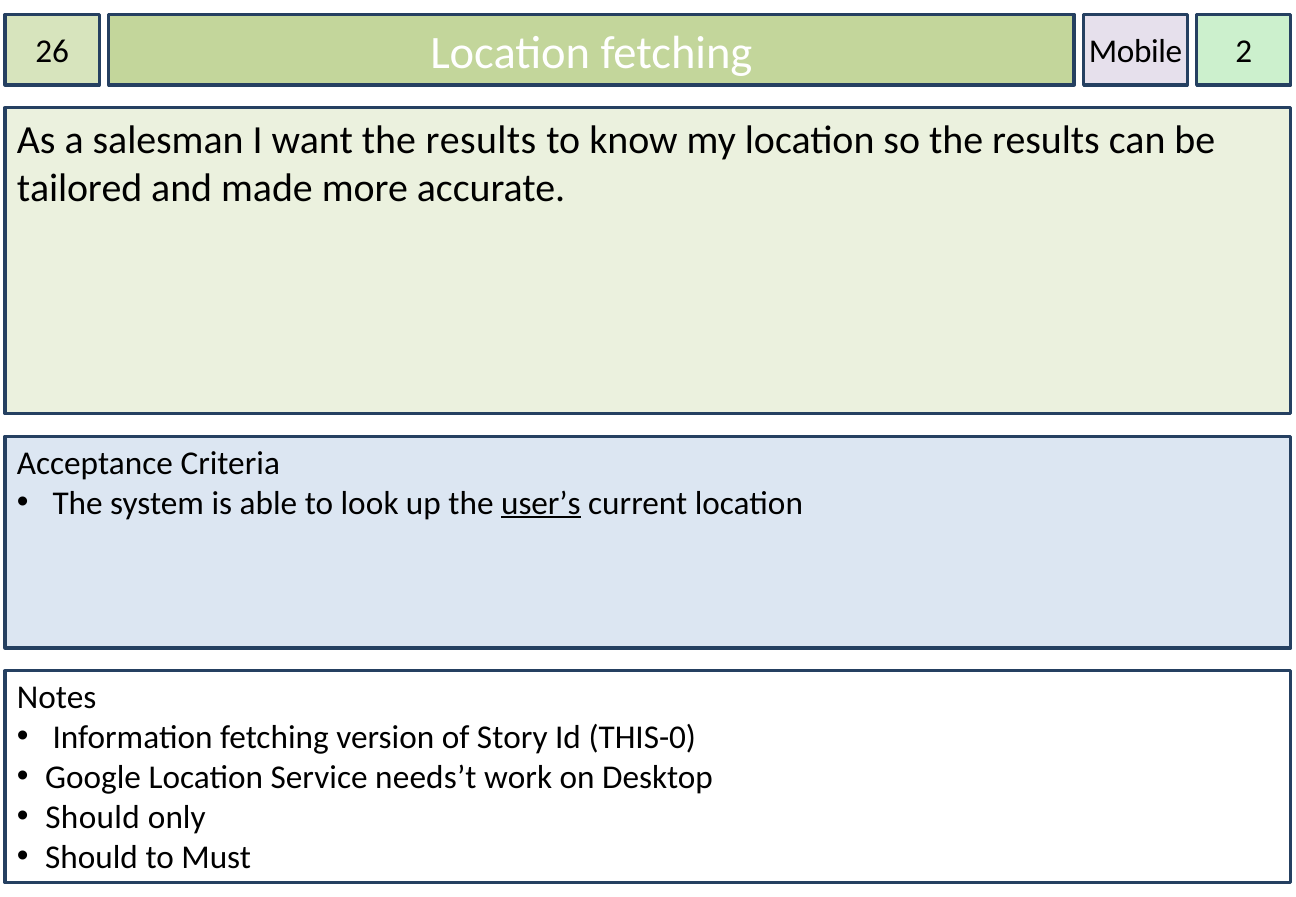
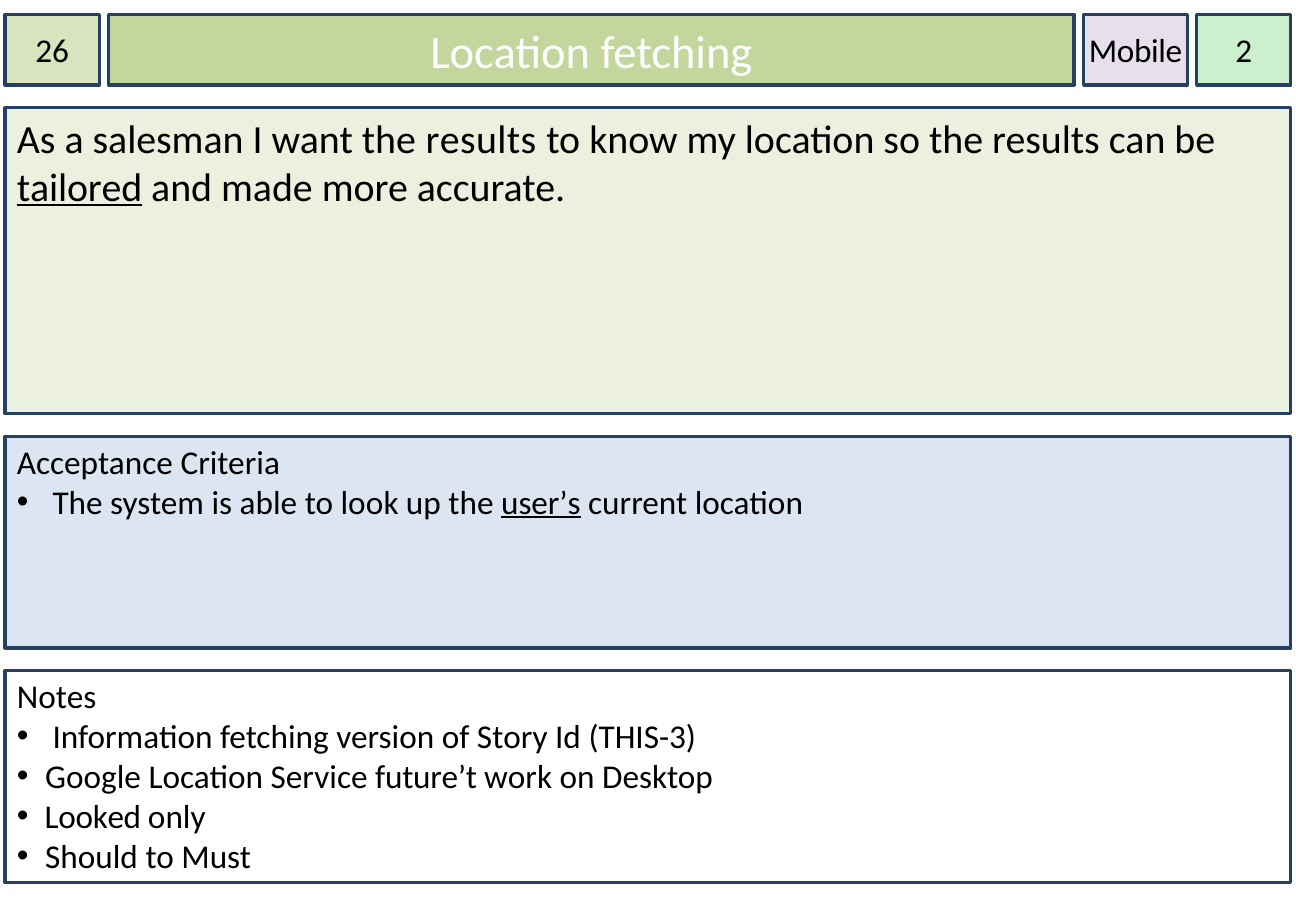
tailored underline: none -> present (80, 188)
THIS-0: THIS-0 -> THIS-3 (642, 738)
needs’t: needs’t -> future’t (426, 778)
Should: Should -> Looked (93, 818)
